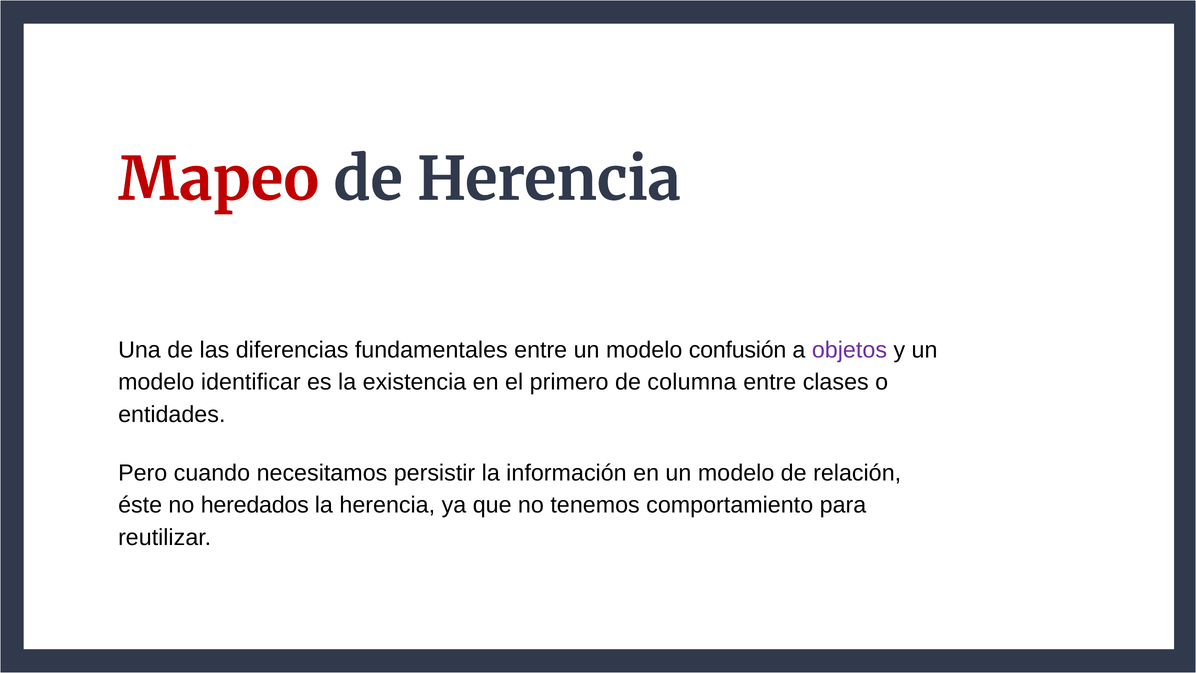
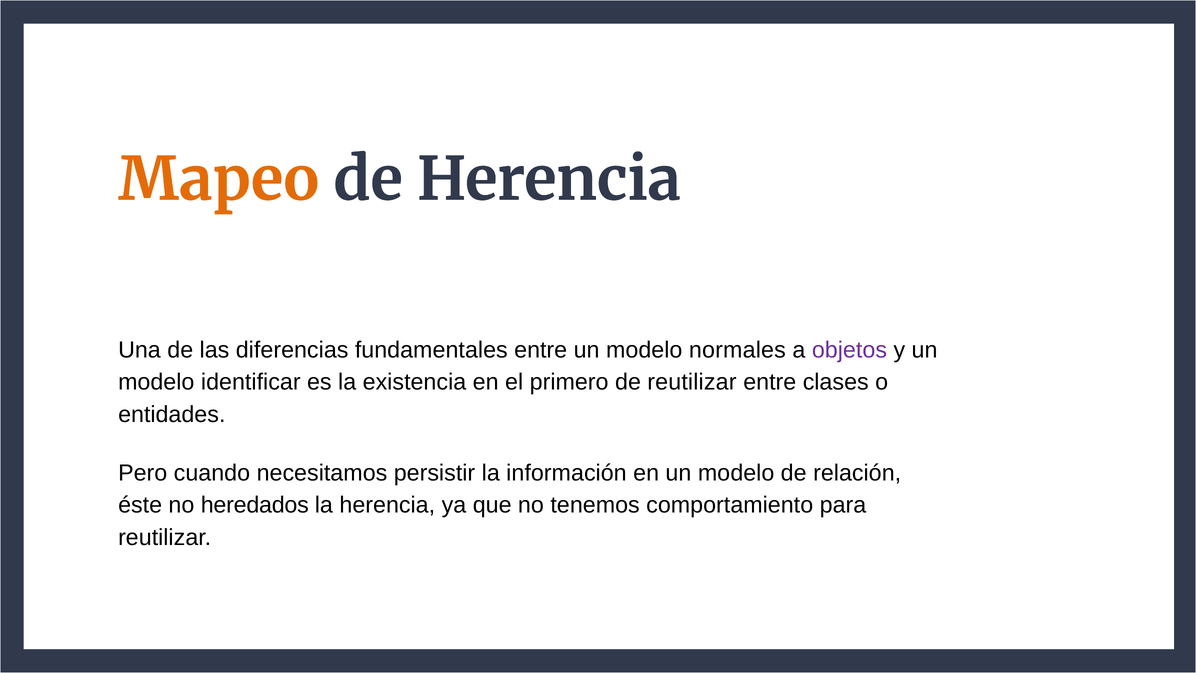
Mapeo colour: red -> orange (219, 180)
confusión: confusión -> normales (737, 350)
de columna: columna -> reutilizar (692, 382)
